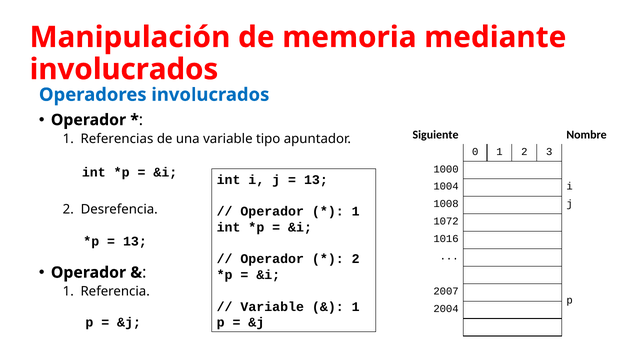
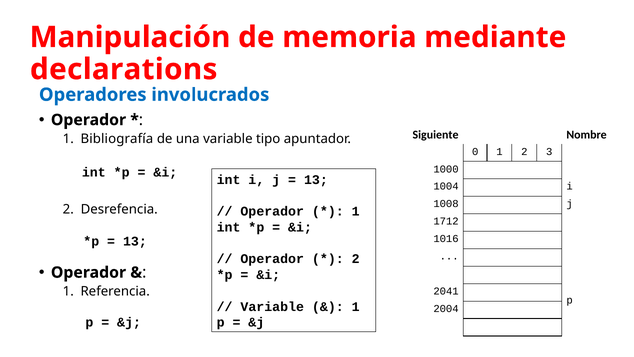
involucrados: involucrados -> declarations (124, 69)
Referencias: Referencias -> Bibliografía (117, 139)
1072: 1072 -> 1712 (446, 221)
2007: 2007 -> 2041 (446, 291)
